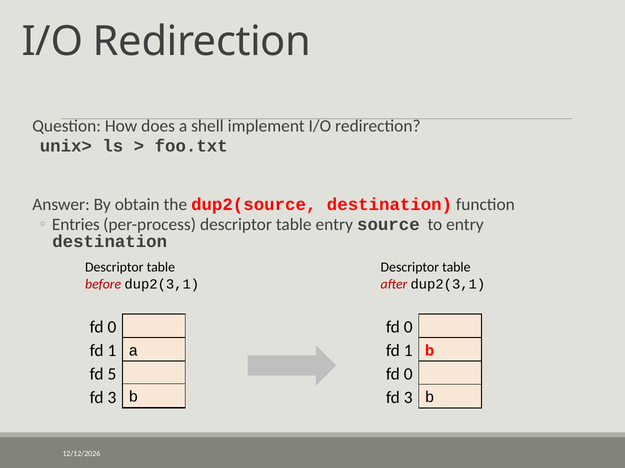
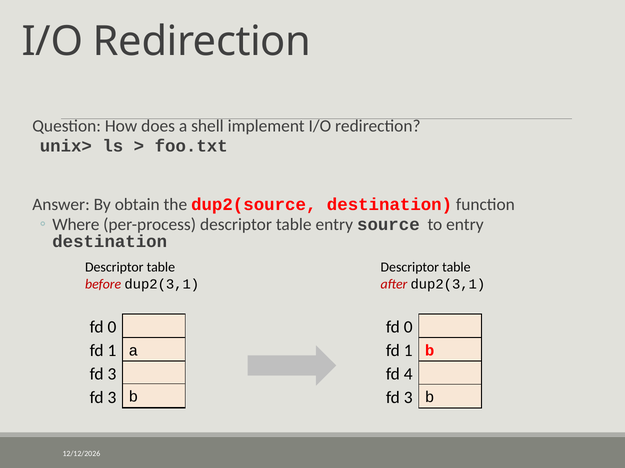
Entries: Entries -> Where (76, 225)
5: 5 -> 3 (112, 375)
0: 0 -> 4 (408, 375)
